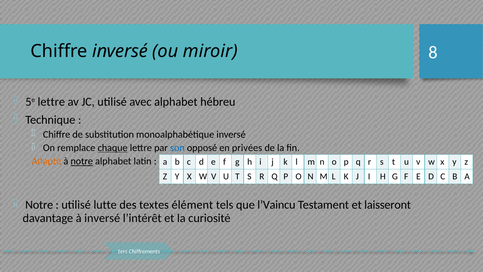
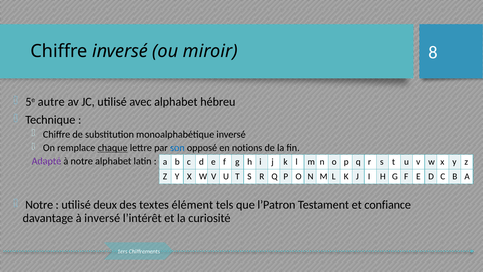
5e lettre: lettre -> autre (51, 102)
privées: privées -> notions (247, 148)
Adapté colour: orange -> purple (46, 161)
notre underline: present -> none (82, 161)
lutte: lutte -> deux (105, 205)
l’Vaincu: l’Vaincu -> l’Patron (276, 205)
laisseront: laisseront -> confiance (388, 205)
